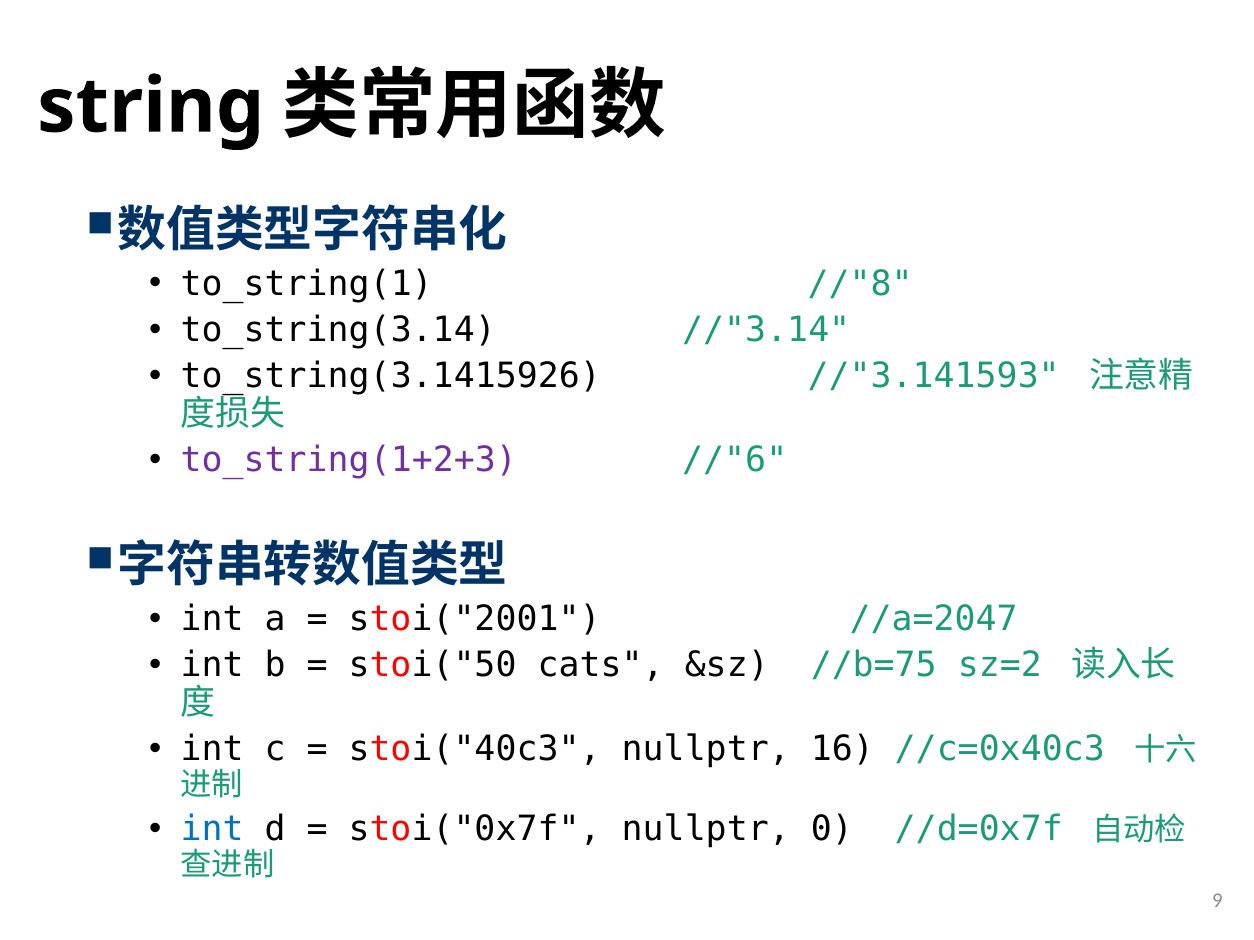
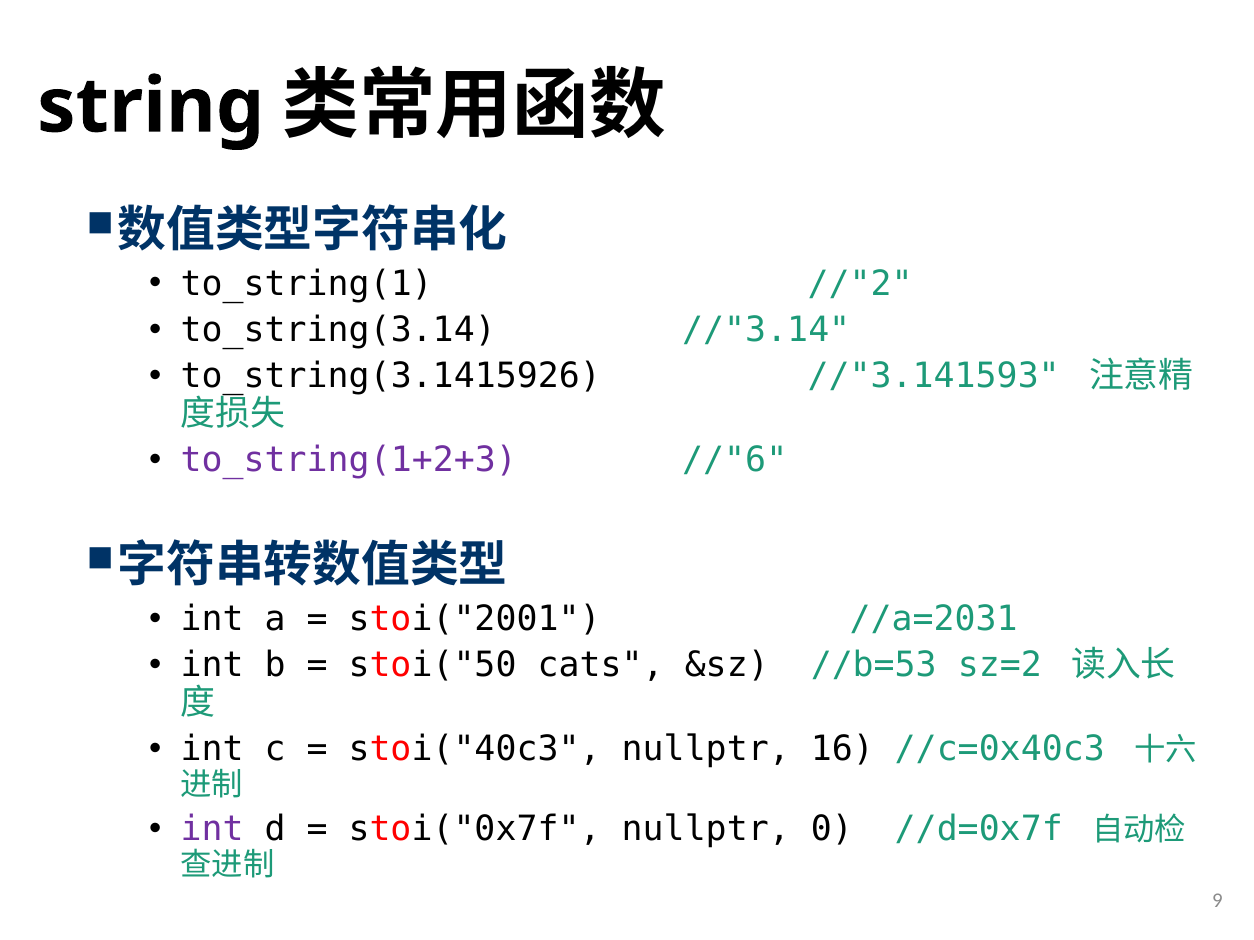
//"8: //"8 -> //"2 (860, 284)
//a=2047: //a=2047 -> //a=2031 (934, 619)
//b=75: //b=75 -> //b=53 (874, 666)
int colour: blue -> purple (212, 830)
